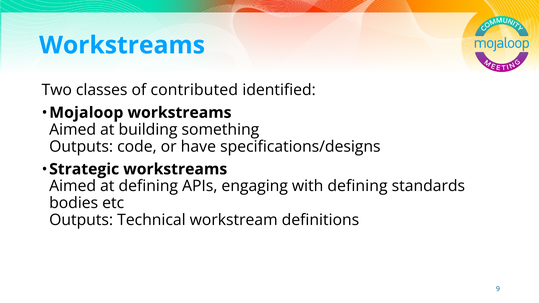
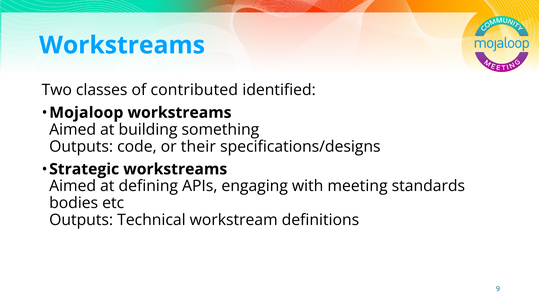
have: have -> their (198, 147)
with defining: defining -> meeting (358, 186)
